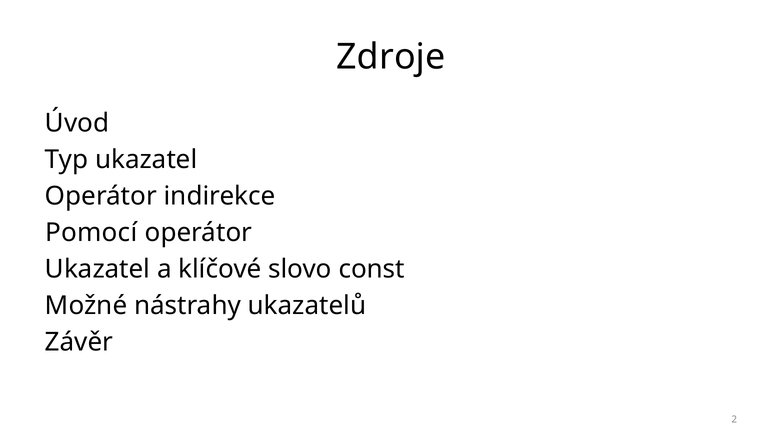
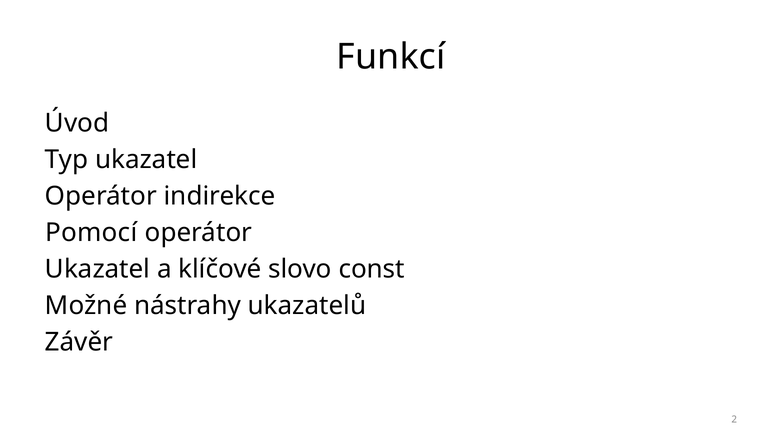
Zdroje: Zdroje -> Funkcí (391, 57)
